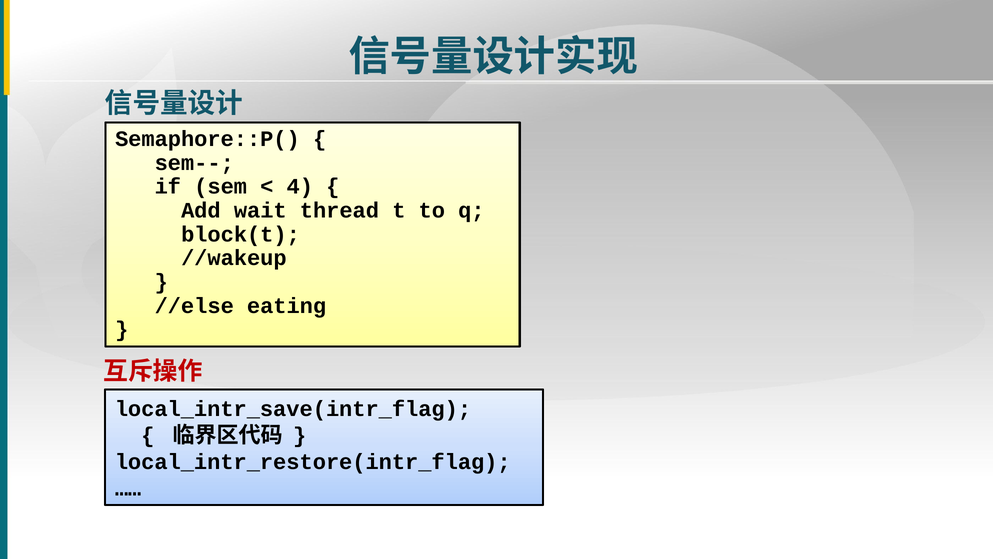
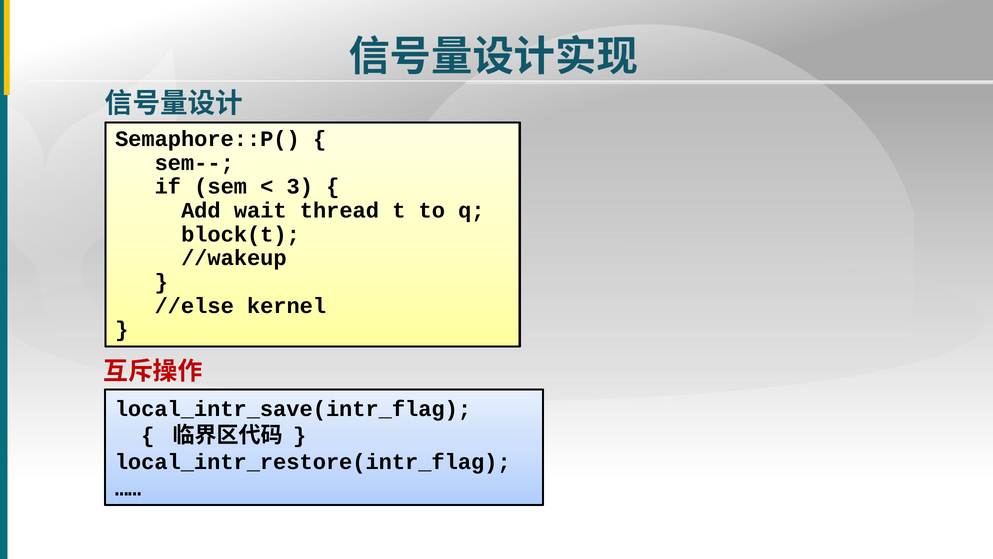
4: 4 -> 3 (300, 186)
eating: eating -> kernel (287, 306)
